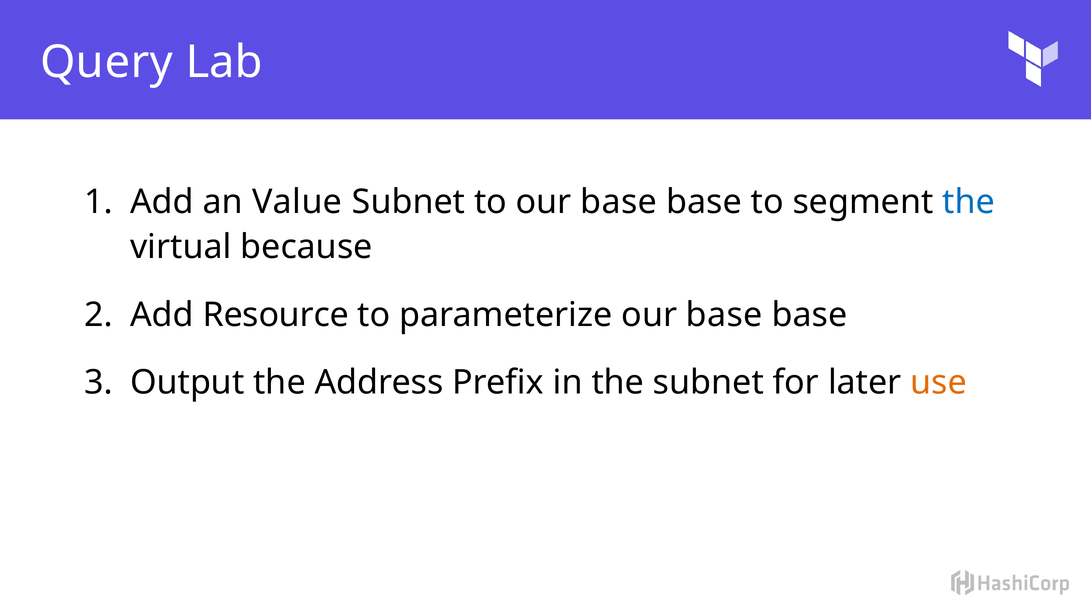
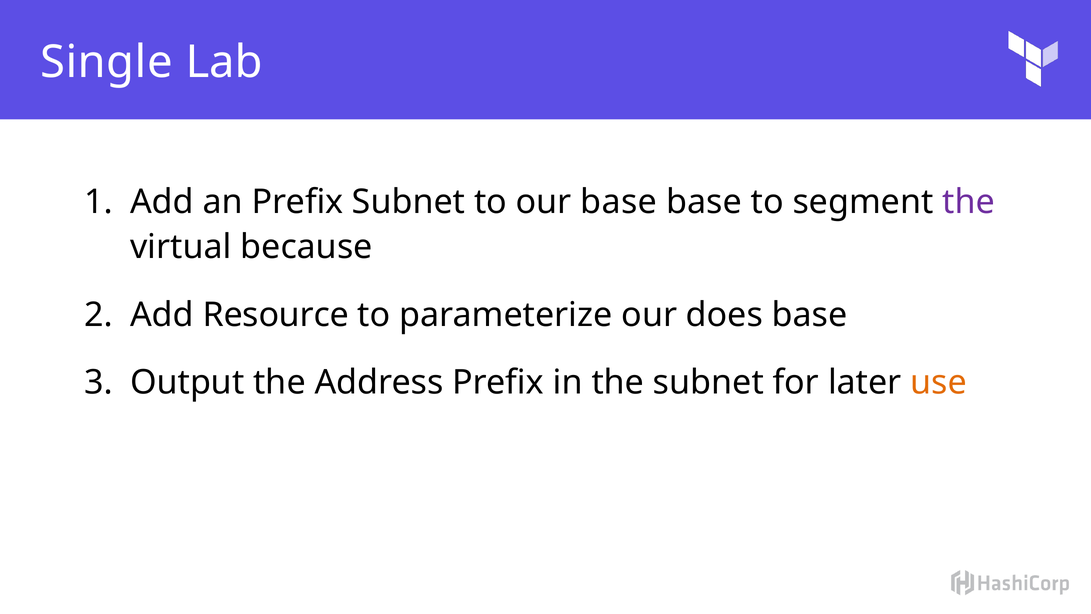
Query: Query -> Single (107, 62)
an Value: Value -> Prefix (297, 202)
the colour: blue -> purple (969, 202)
parameterize our base: base -> does (724, 315)
